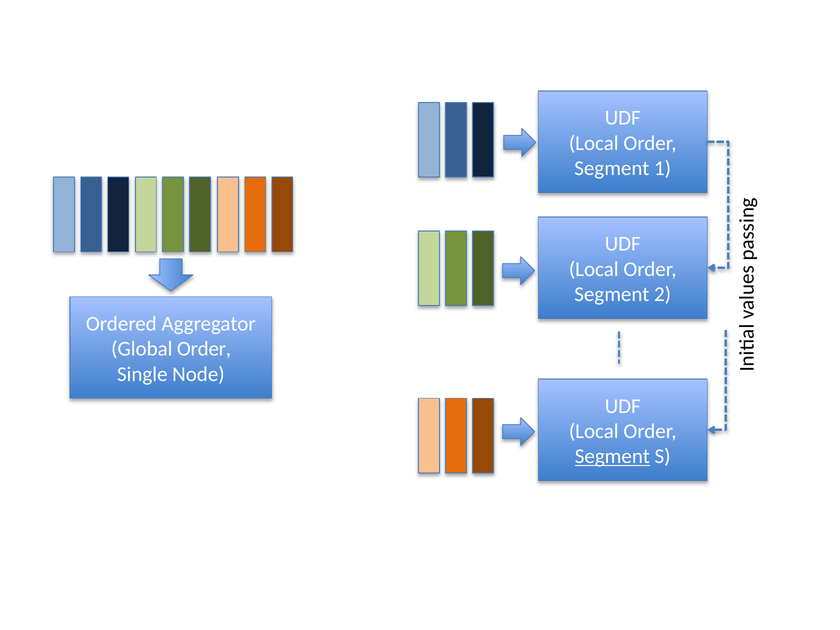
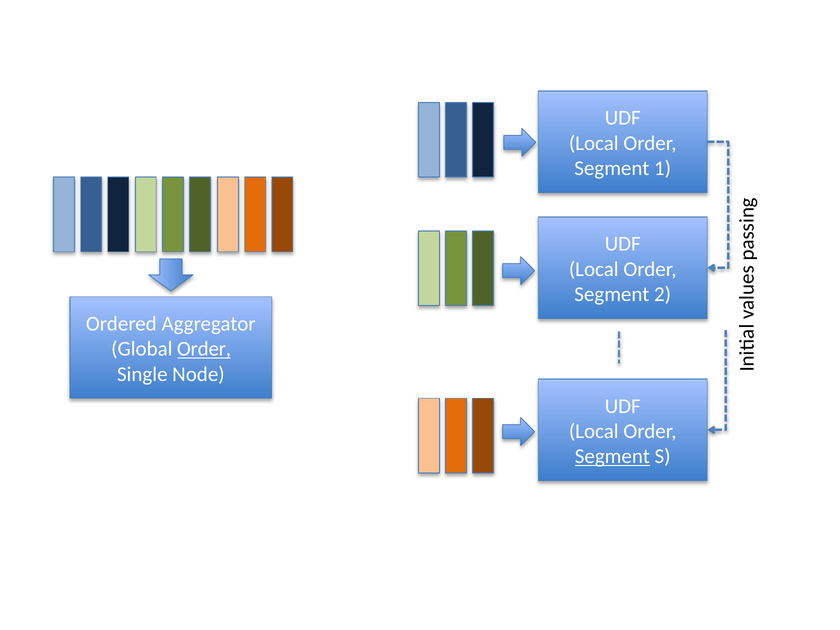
Order underline: none -> present (204, 349)
